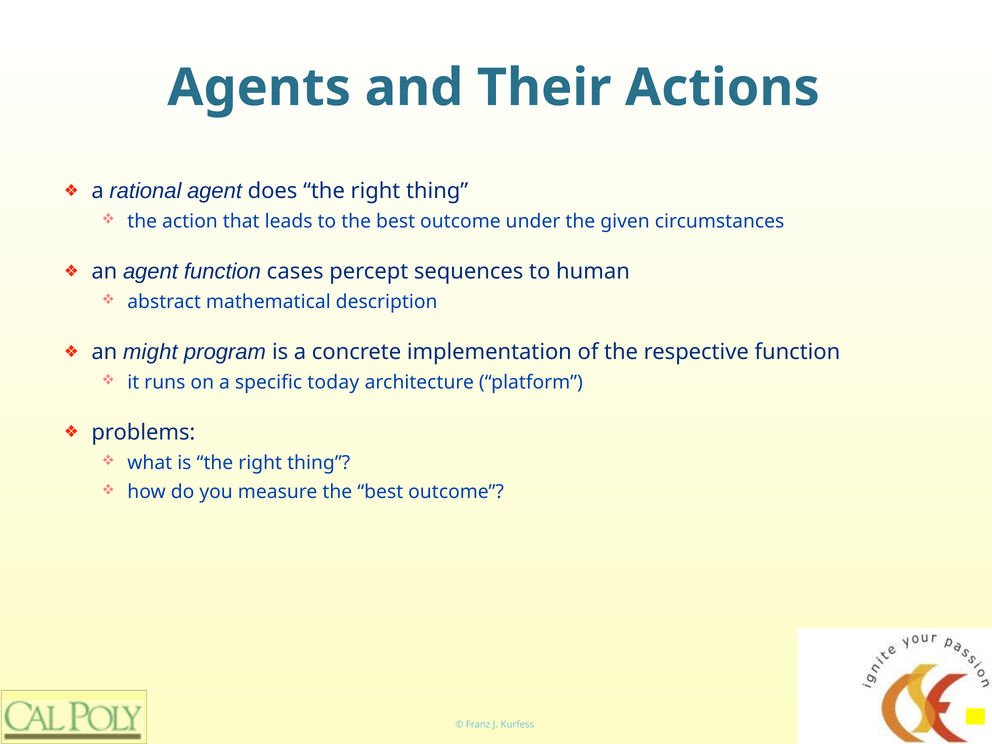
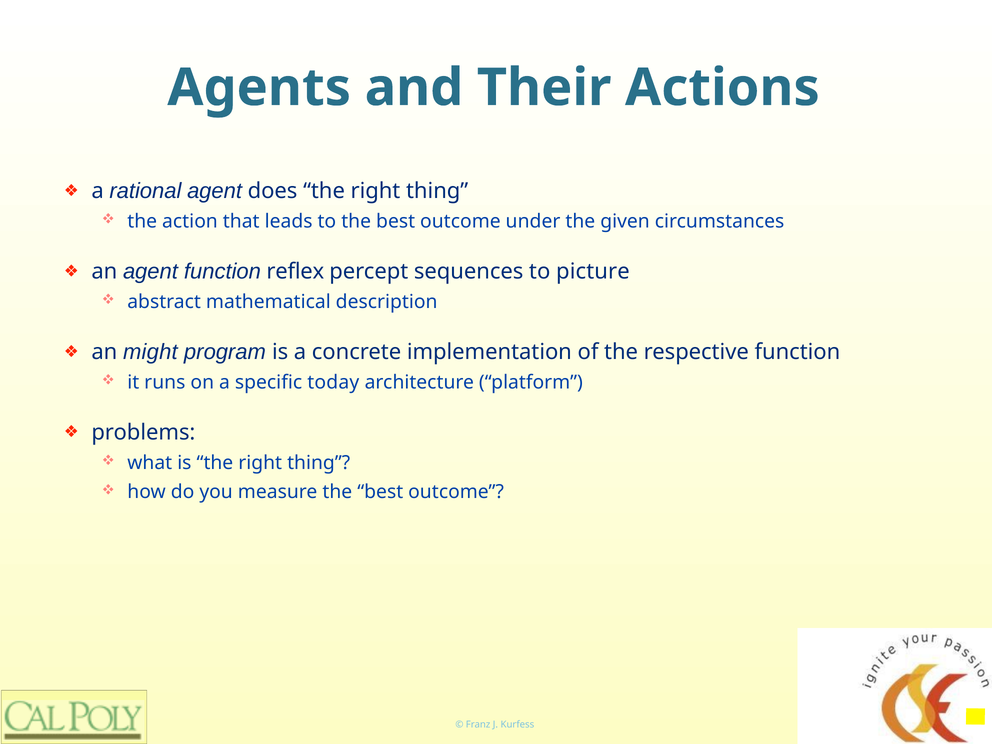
cases: cases -> reflex (295, 271)
human: human -> picture (593, 271)
